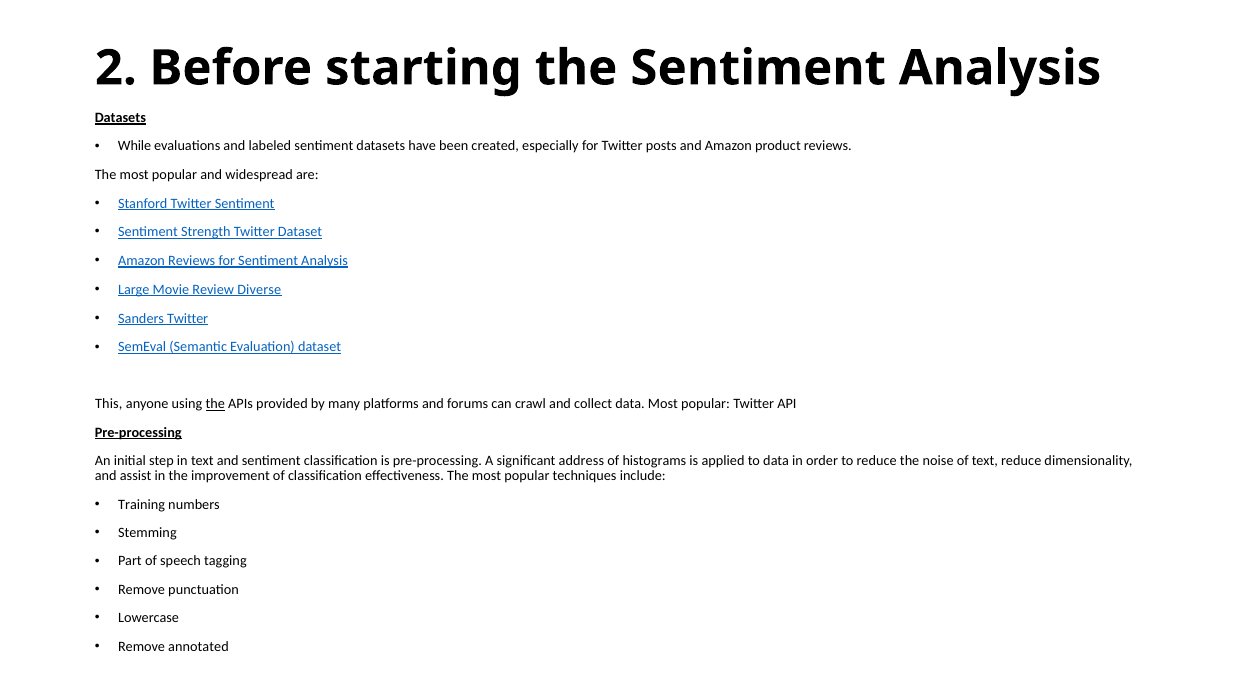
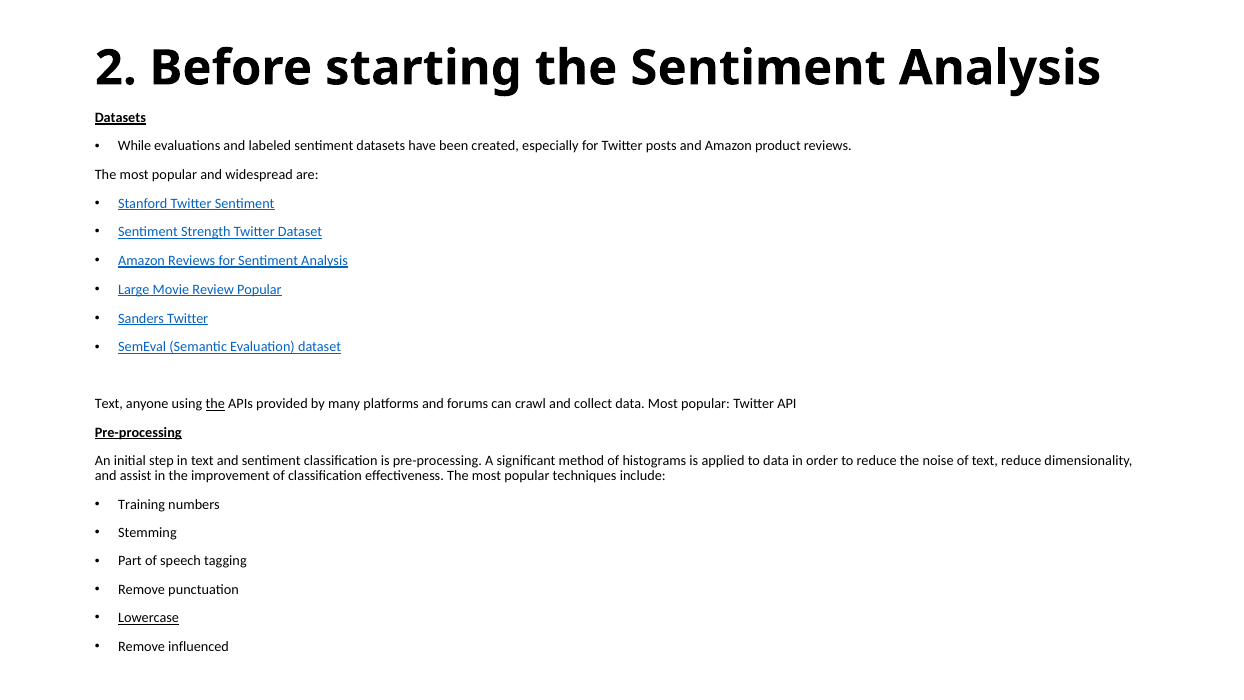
Review Diverse: Diverse -> Popular (259, 290)
This: This -> Text (109, 404)
address: address -> method (581, 461)
Lowercase underline: none -> present (149, 618)
annotated: annotated -> influenced (199, 646)
